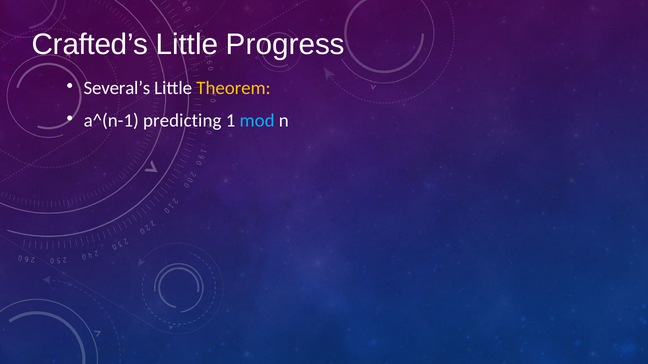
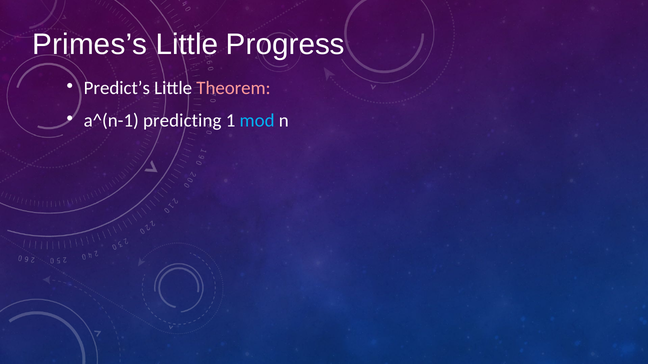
Crafted’s: Crafted’s -> Primes’s (90, 45)
Several’s: Several’s -> Predict’s (117, 88)
Theorem colour: yellow -> pink (234, 88)
